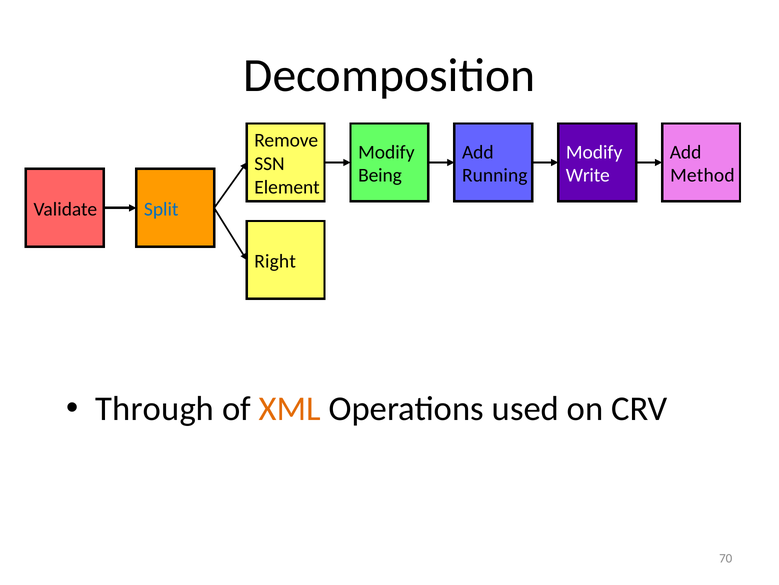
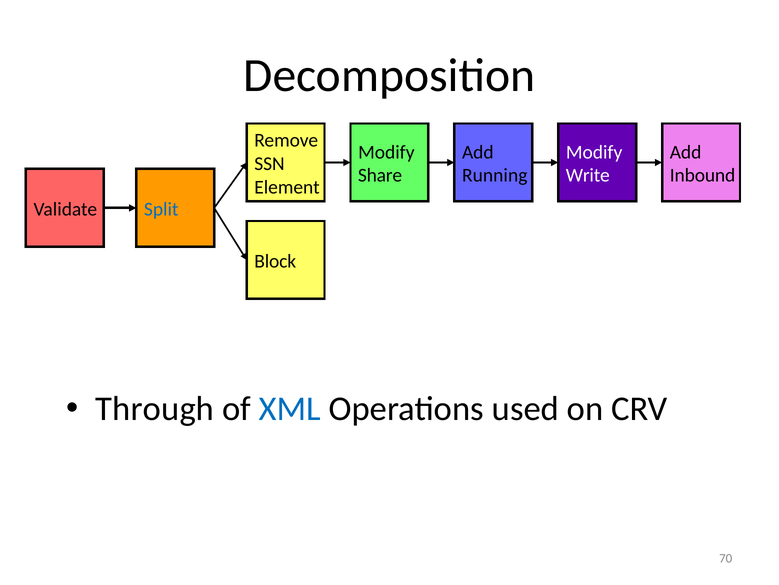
Being: Being -> Share (380, 175)
Method: Method -> Inbound (703, 175)
Right: Right -> Block (275, 261)
XML colour: orange -> blue (290, 408)
